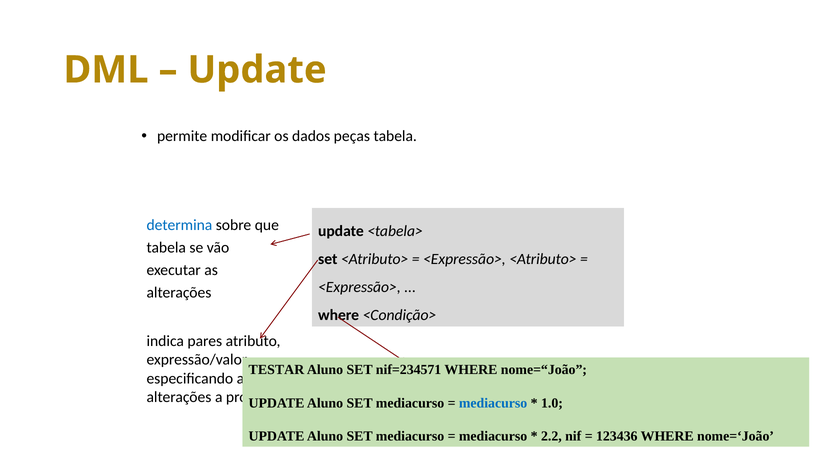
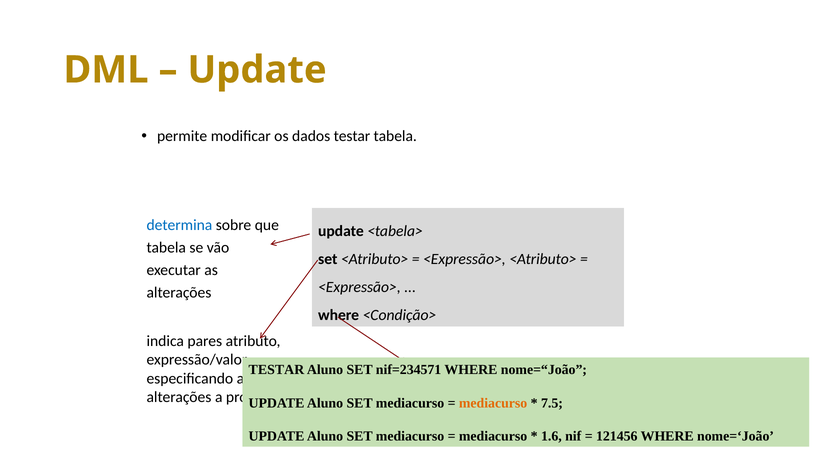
dados peças: peças -> testar (352, 136)
mediacurso colour: blue -> orange (493, 403)
1.0: 1.0 -> 7.5 (552, 403)
2.2: 2.2 -> 1.6 (551, 436)
123436: 123436 -> 121456 (617, 436)
